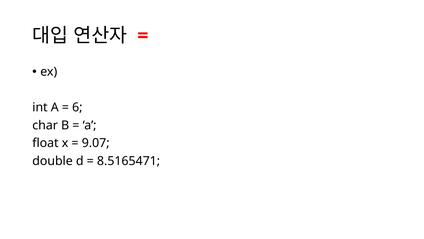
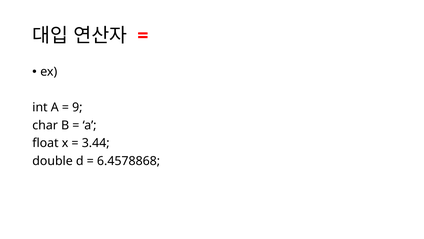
6: 6 -> 9 (77, 107)
9.07: 9.07 -> 3.44 (96, 143)
8.5165471: 8.5165471 -> 6.4578868 (129, 161)
